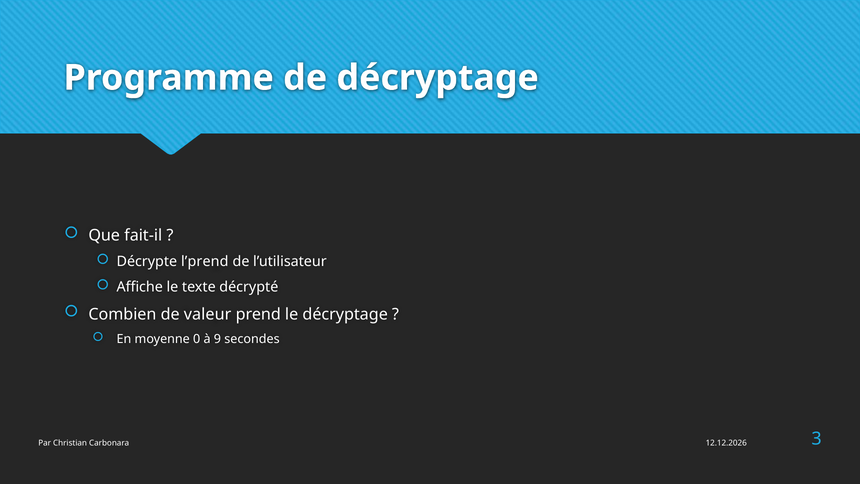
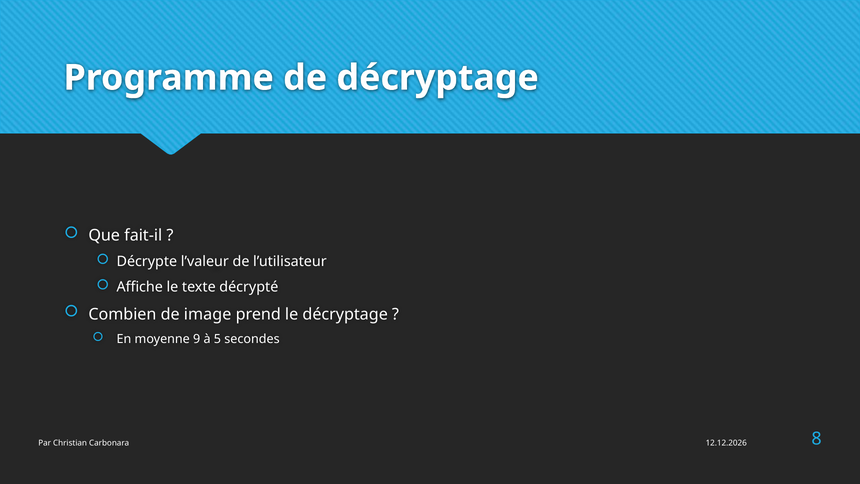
l’prend: l’prend -> l’valeur (205, 262)
valeur: valeur -> image (208, 314)
0: 0 -> 9 (197, 339)
9: 9 -> 5 (217, 339)
3: 3 -> 8 (817, 439)
